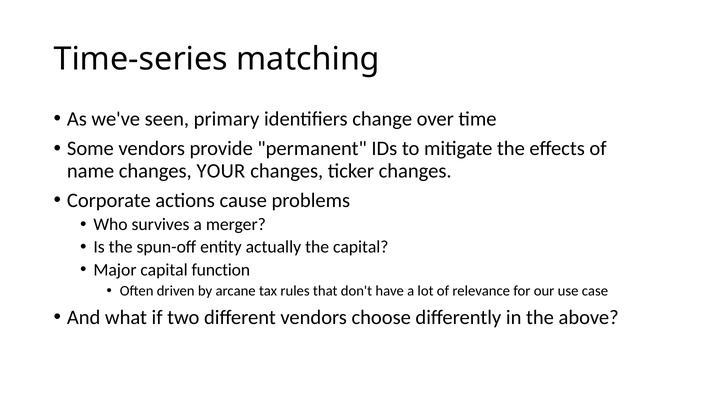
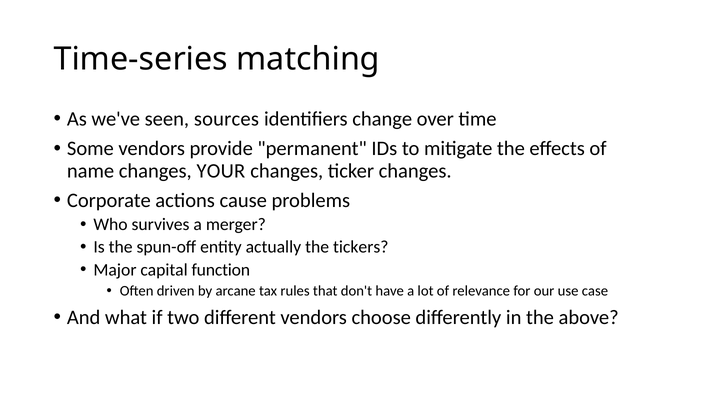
primary: primary -> sources (226, 119)
the capital: capital -> tickers (361, 248)
